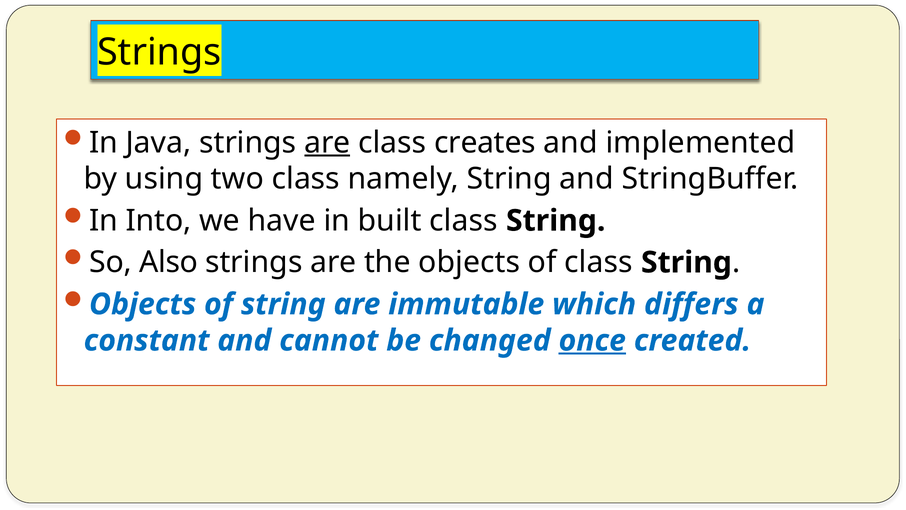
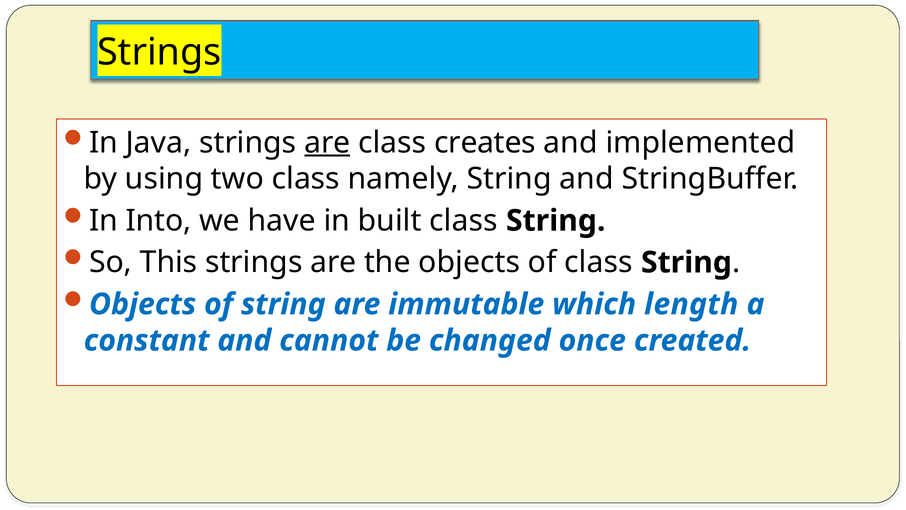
Also: Also -> This (169, 262)
differs: differs -> length (691, 304)
once underline: present -> none (592, 340)
